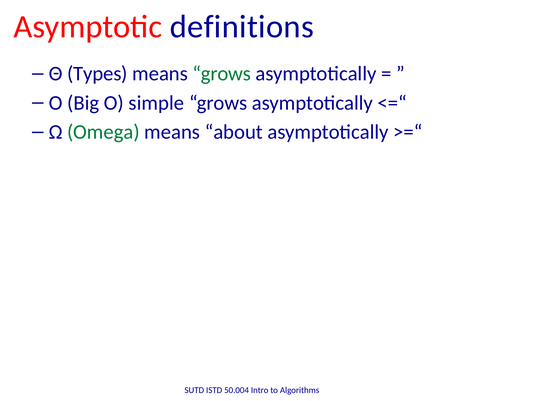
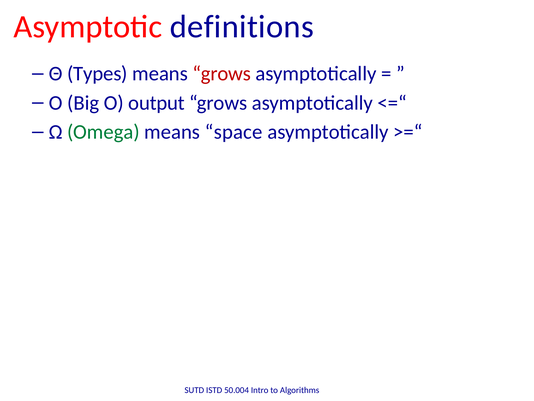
grows colour: green -> red (222, 74)
simple: simple -> output (157, 103)
about: about -> space (234, 132)
